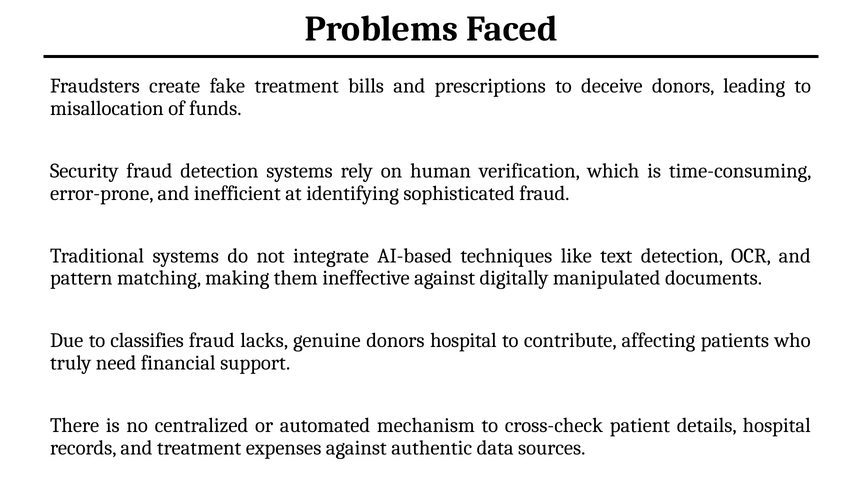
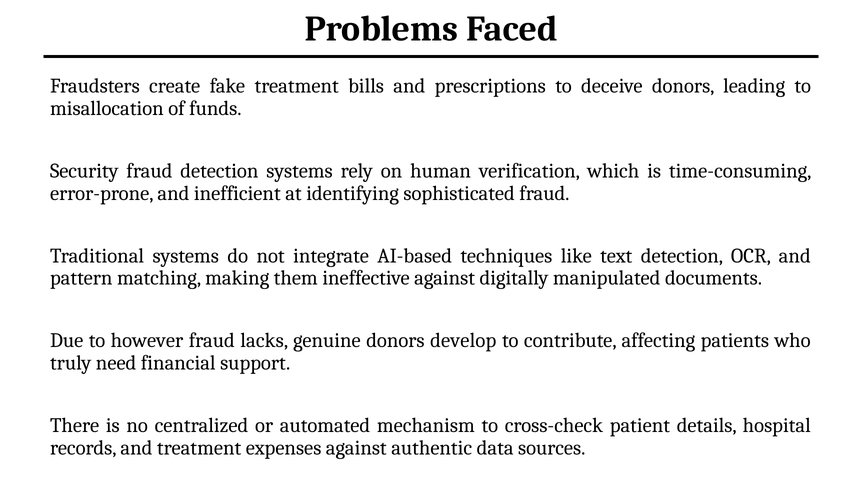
classifies: classifies -> however (147, 341)
donors hospital: hospital -> develop (463, 341)
